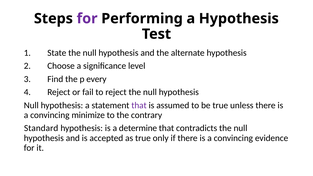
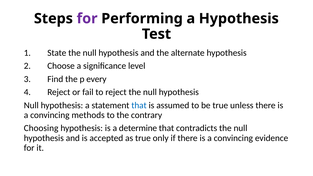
that colour: purple -> blue (139, 105)
minimize: minimize -> methods (88, 115)
Standard: Standard -> Choosing (41, 128)
